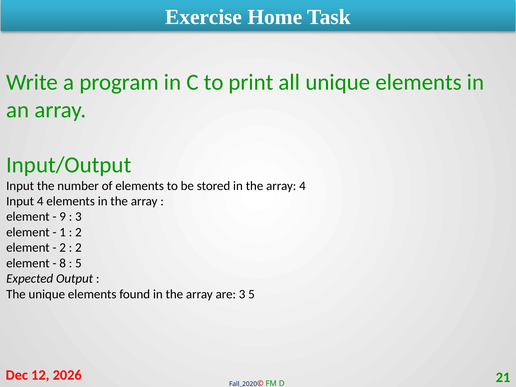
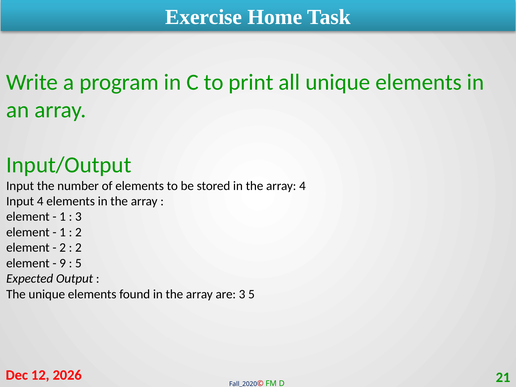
9: 9 -> 1 (63, 217)
8: 8 -> 9 (63, 263)
